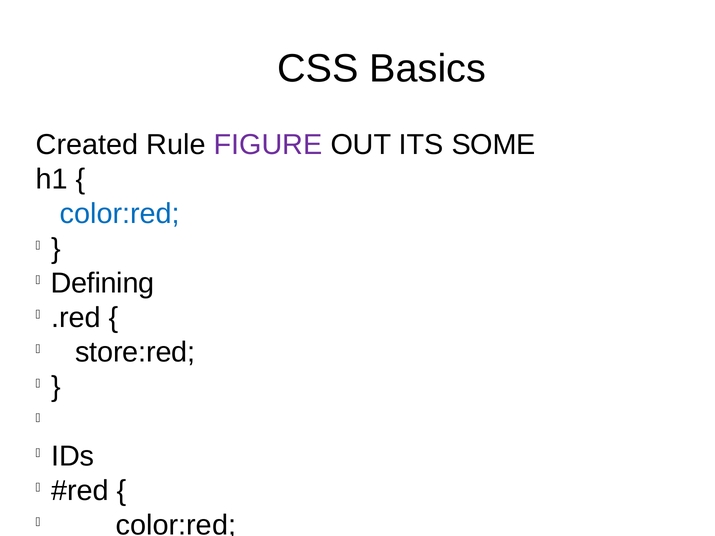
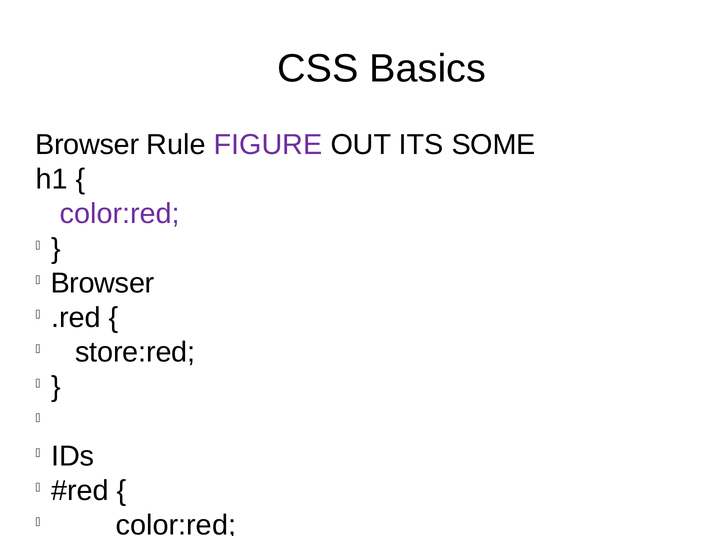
Created: Created -> Browser (87, 145)
color:red colour: blue -> purple (120, 214)
Defining: Defining -> Browser (102, 283)
